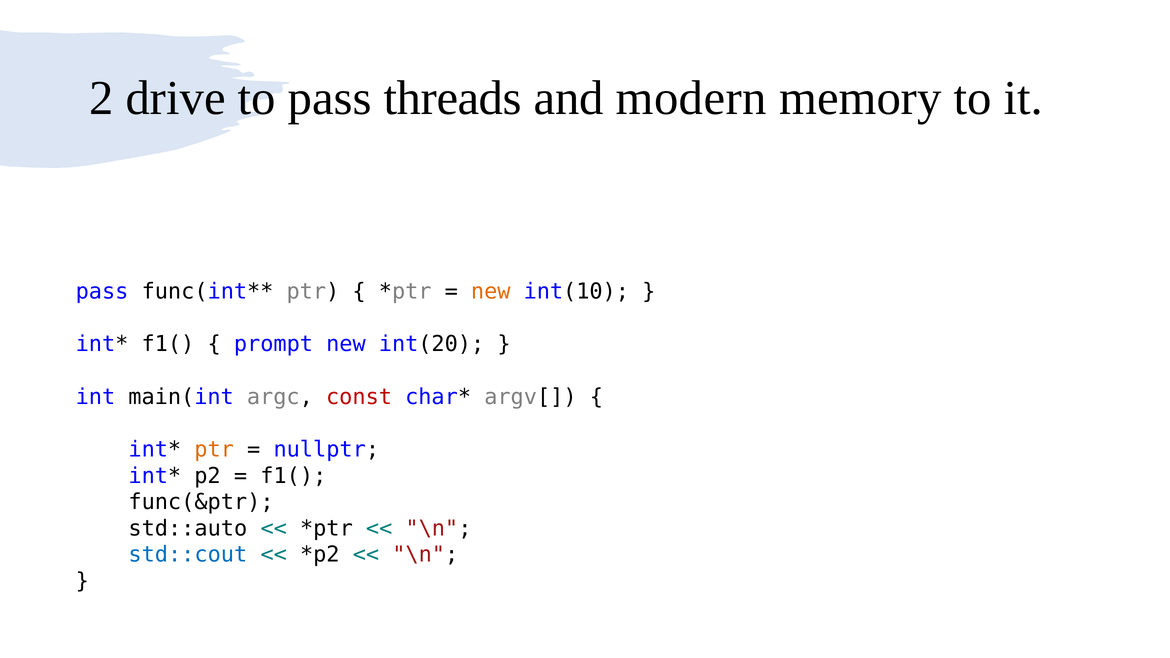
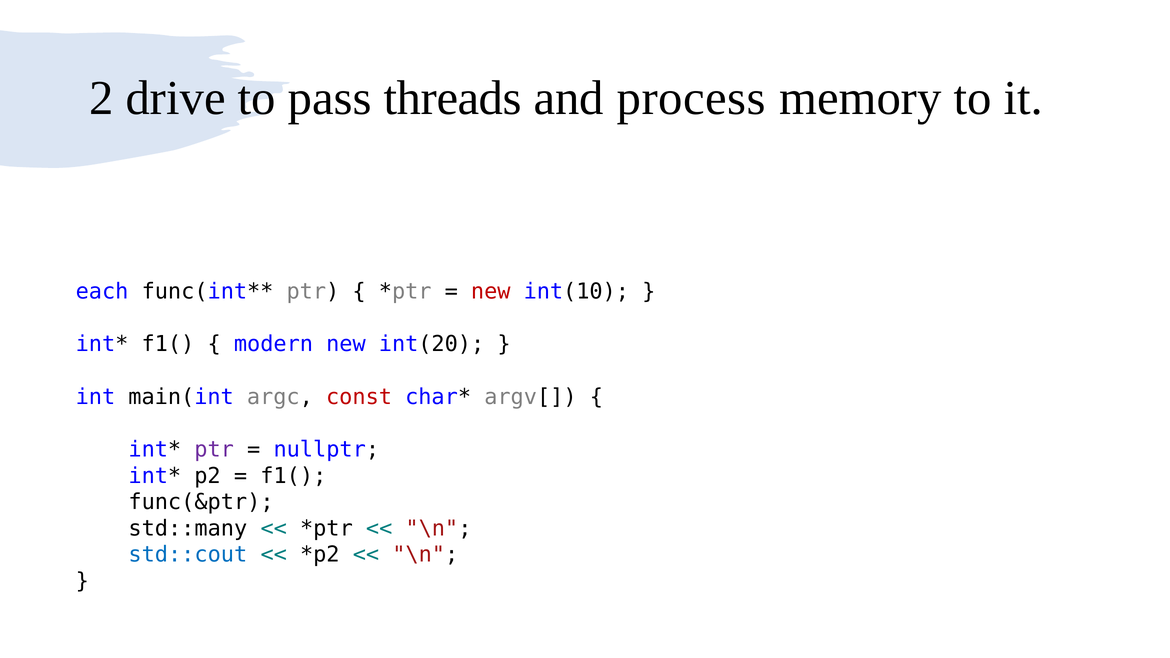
modern: modern -> process (691, 98)
pass: pass -> each (102, 292)
new colour: orange -> red (491, 292)
prompt: prompt -> modern (273, 344)
ptr colour: orange -> purple (214, 450)
std::auto: std::auto -> std::many (188, 529)
